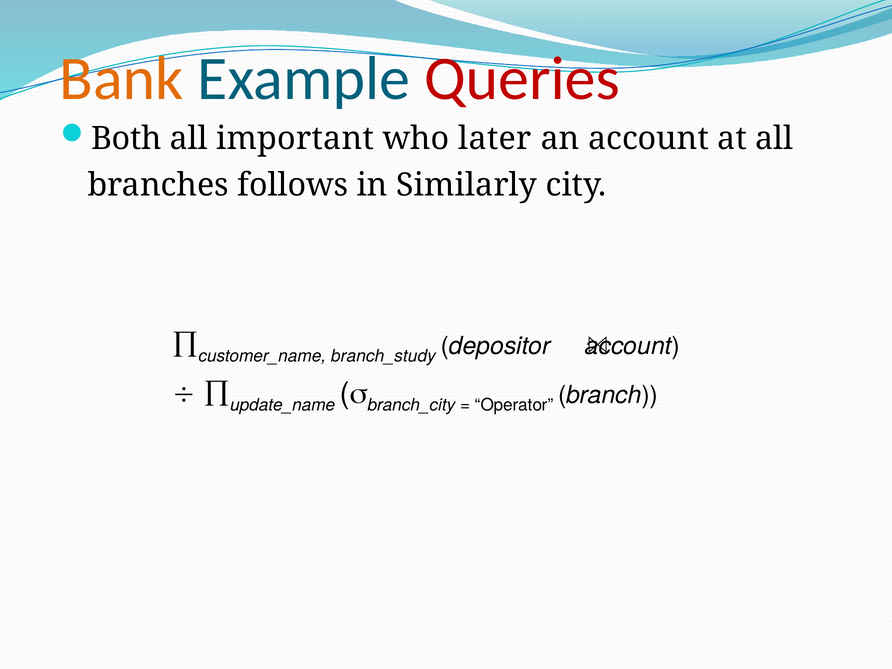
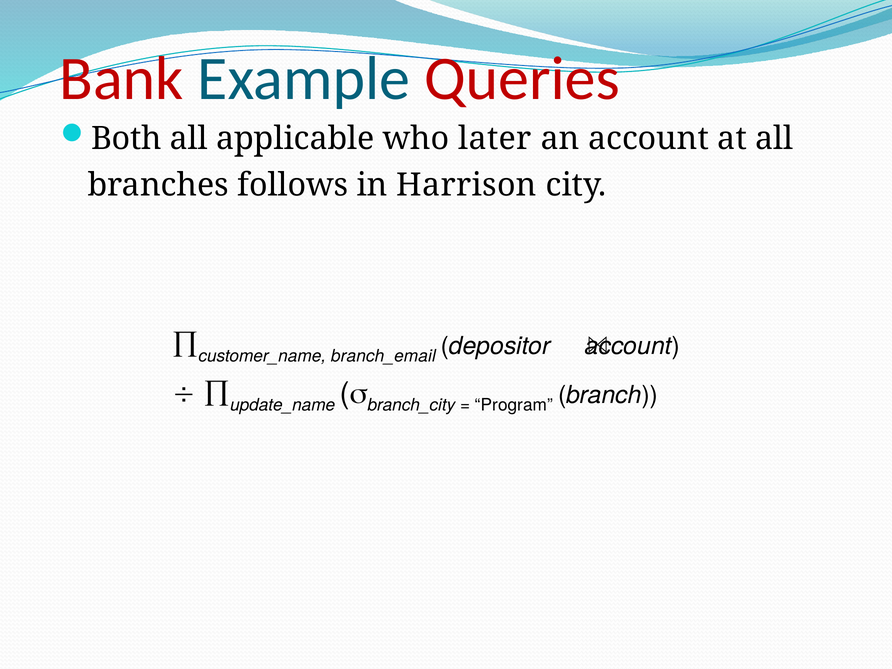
Bank colour: orange -> red (121, 79)
important: important -> applicable (295, 139)
Similarly: Similarly -> Harrison (467, 185)
branch_study: branch_study -> branch_email (383, 356)
Operator: Operator -> Program (514, 405)
